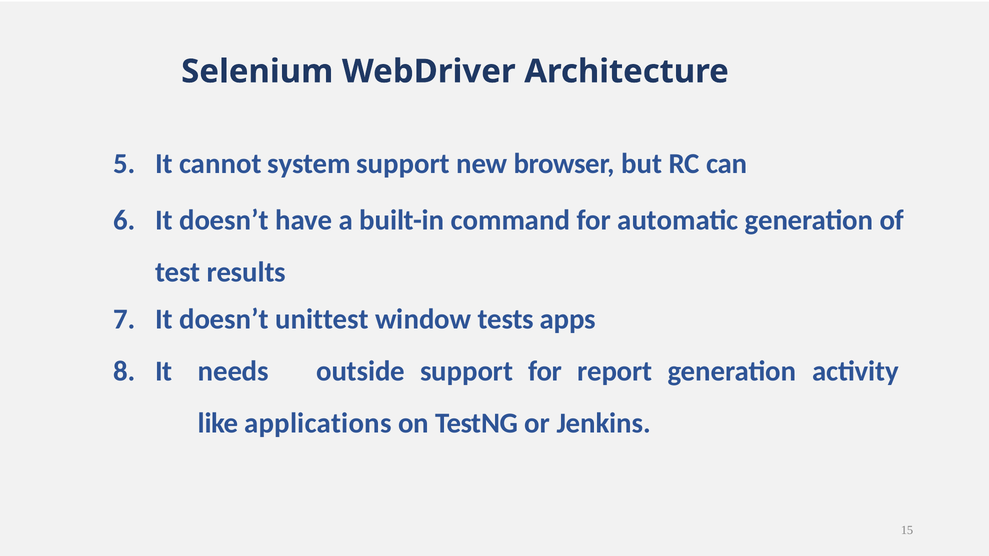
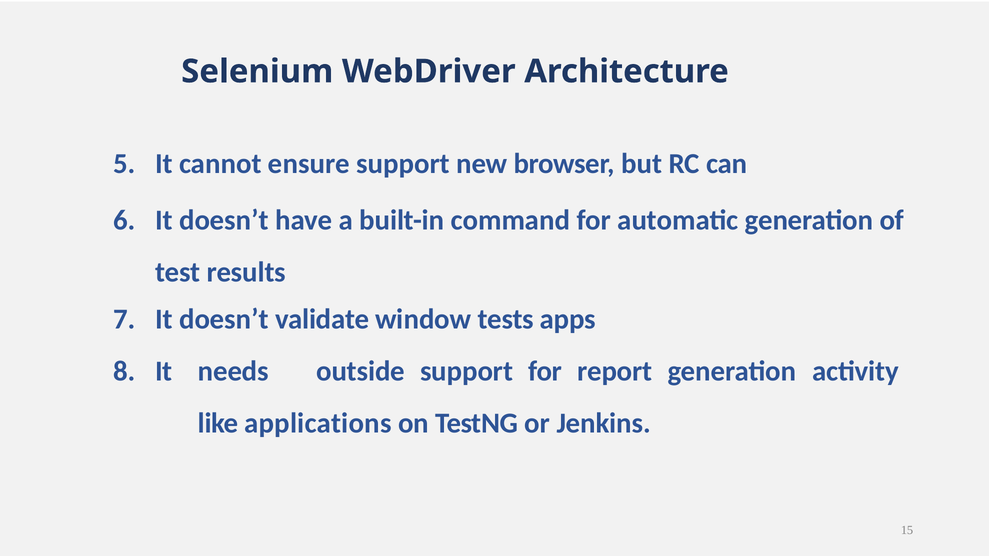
system: system -> ensure (309, 164)
unittest: unittest -> validate (322, 320)
